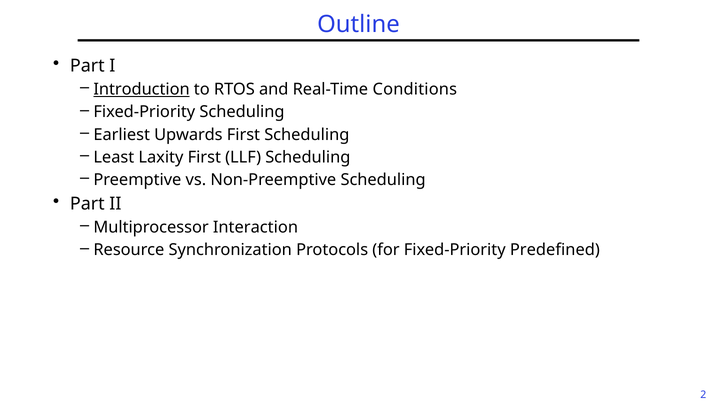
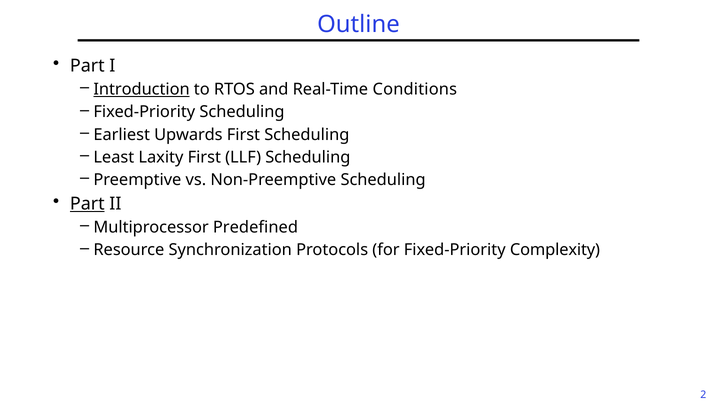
Part underline: none -> present (87, 204)
Interaction: Interaction -> Predefined (255, 228)
Predefined: Predefined -> Complexity (555, 250)
